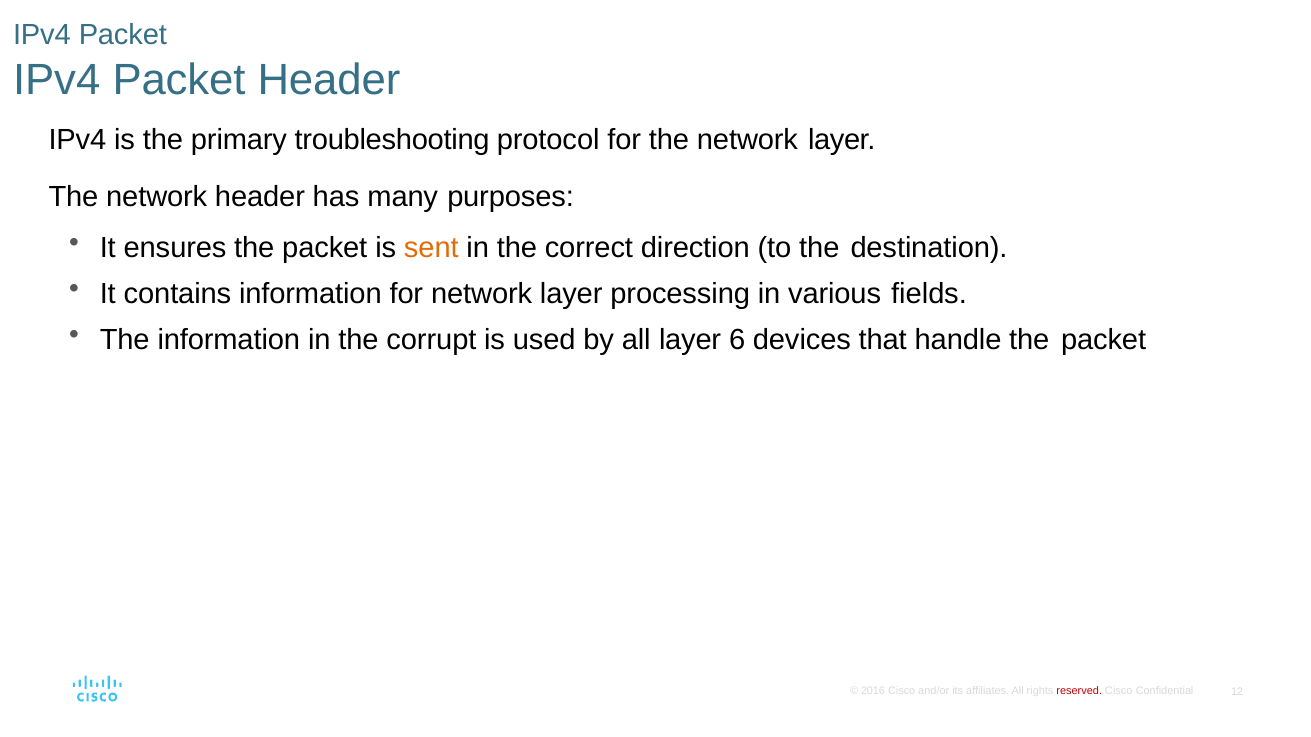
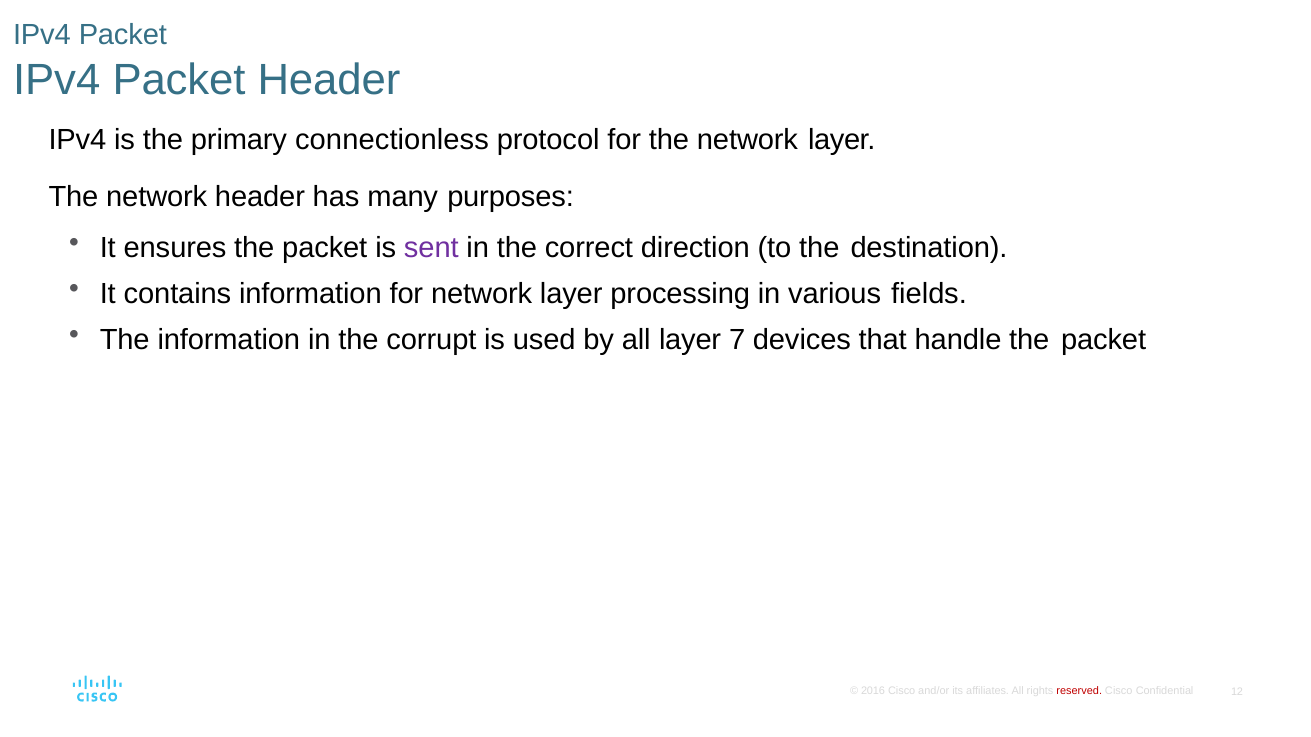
troubleshooting: troubleshooting -> connectionless (392, 140)
sent colour: orange -> purple (431, 248)
6: 6 -> 7 (737, 340)
